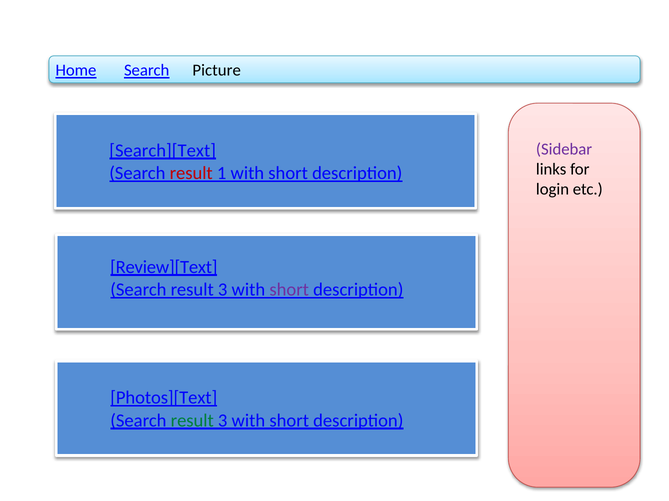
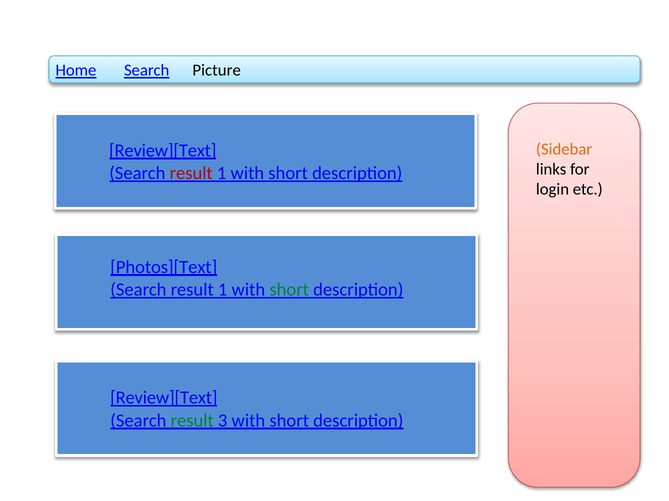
Sidebar colour: purple -> orange (564, 149)
Search][Text: Search][Text -> Review][Text (163, 151)
Review][Text: Review][Text -> Photos][Text (164, 267)
3: 3 -> 1 (223, 290)
short colour: purple -> green (289, 290)
Photos][Text: Photos][Text -> Review][Text (164, 398)
